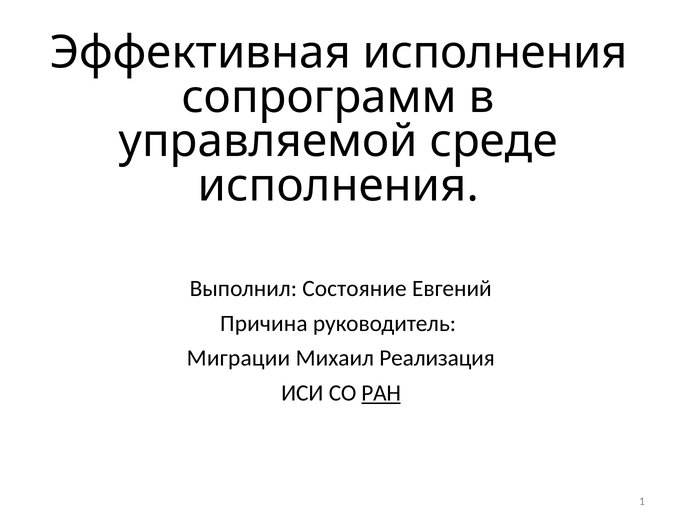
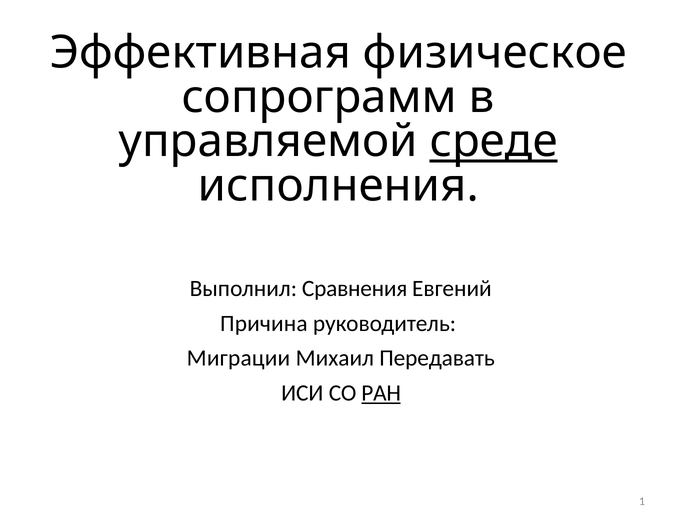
Эффективная исполнения: исполнения -> физическое (495, 53)
среде underline: none -> present (494, 141)
Состояние: Состояние -> Сравнения (355, 288)
Реализация: Реализация -> Передавать (437, 358)
